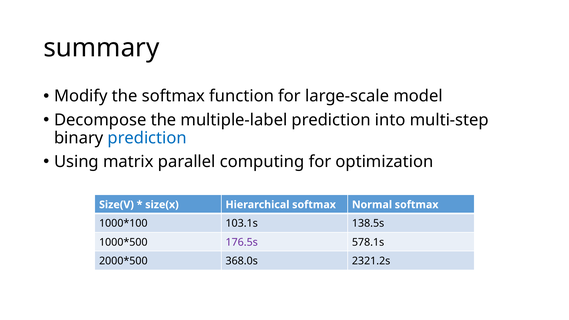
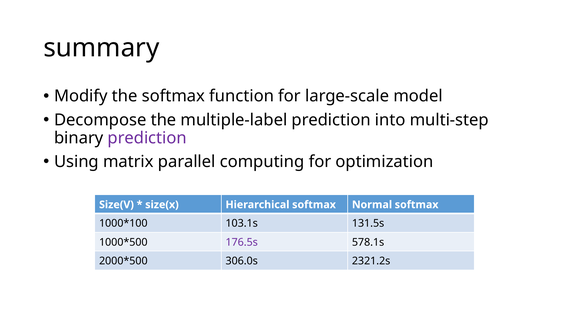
prediction colour: blue -> purple (147, 138)
138.5s: 138.5s -> 131.5s (368, 224)
368.0s: 368.0s -> 306.0s (242, 261)
